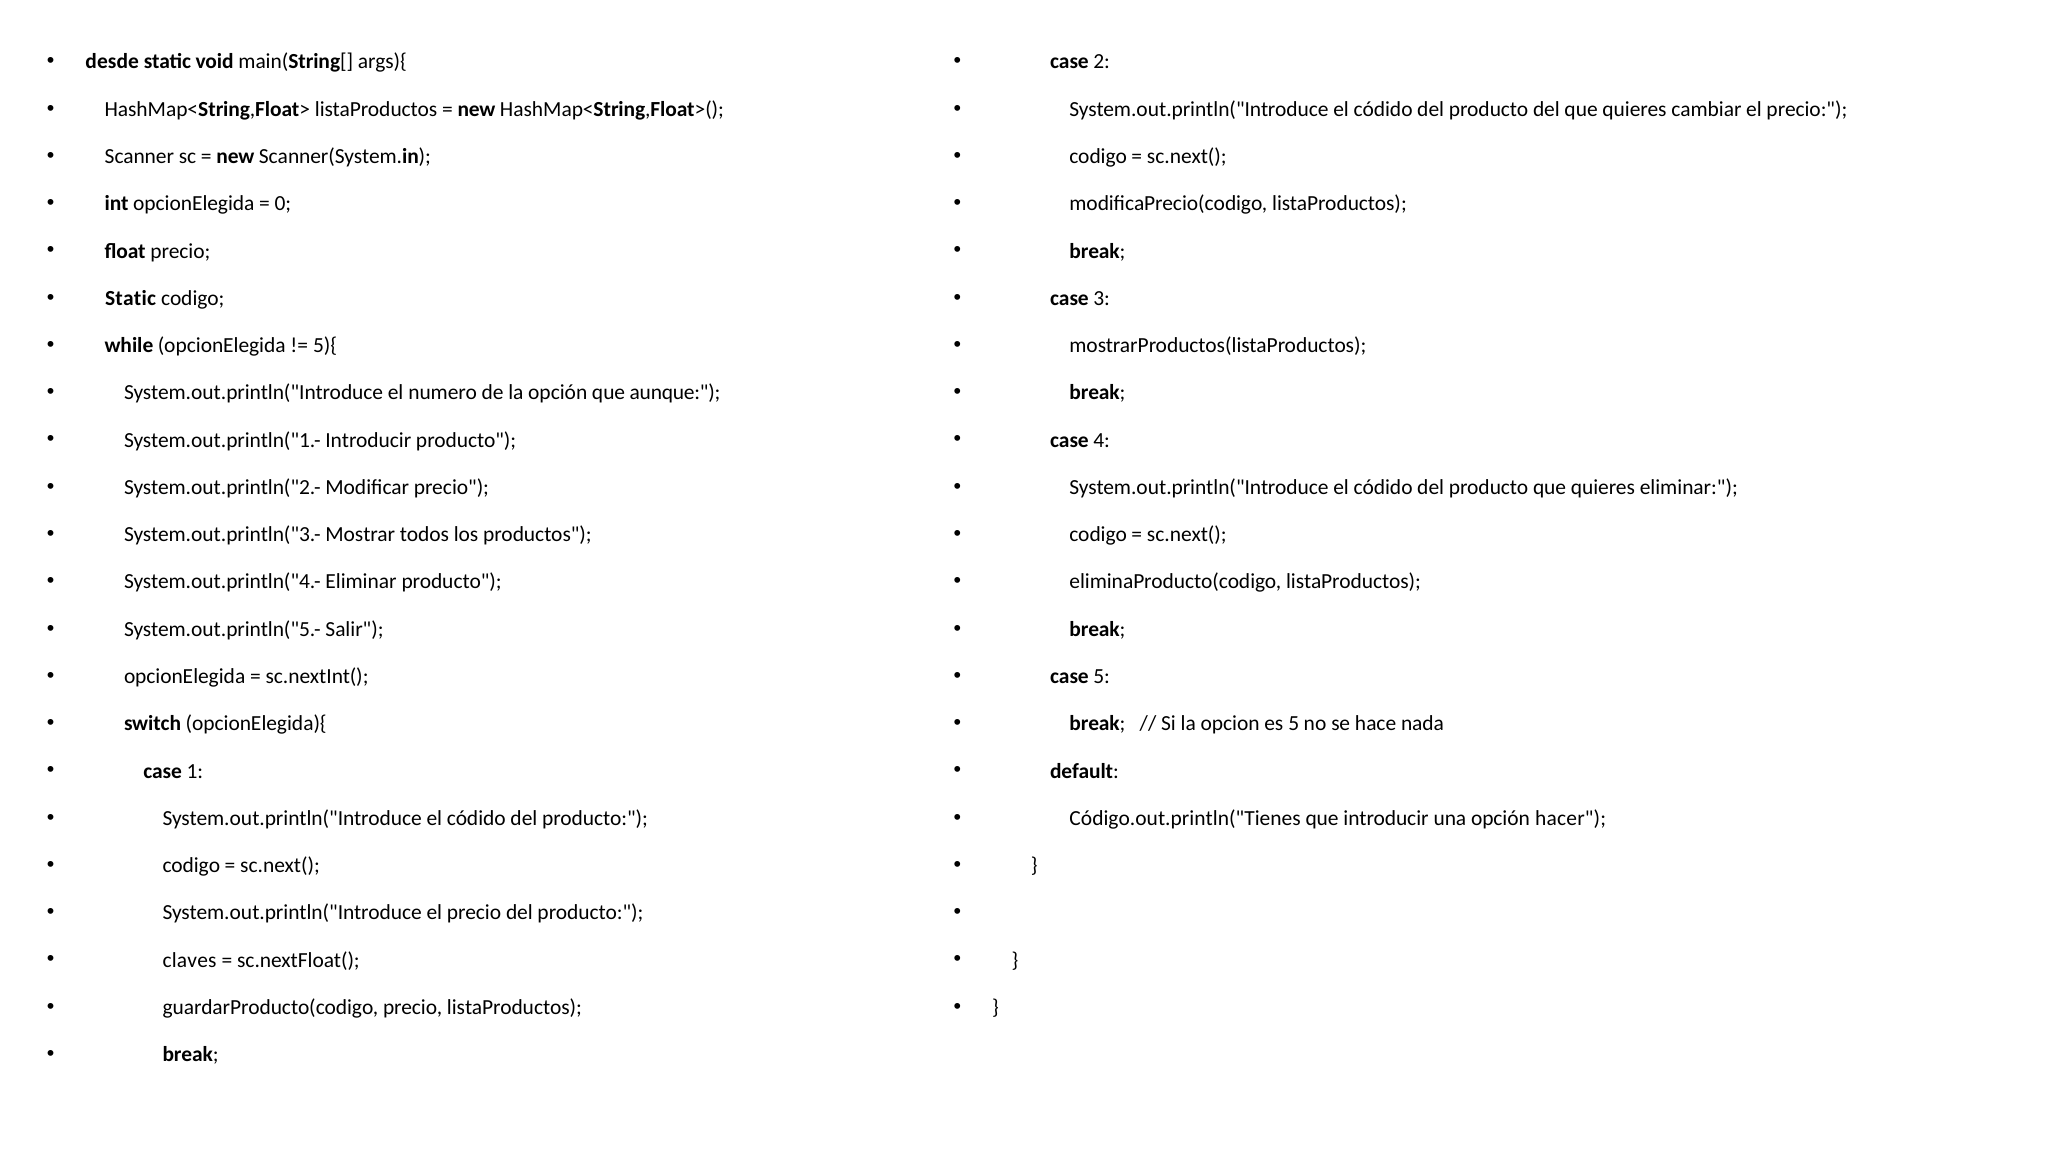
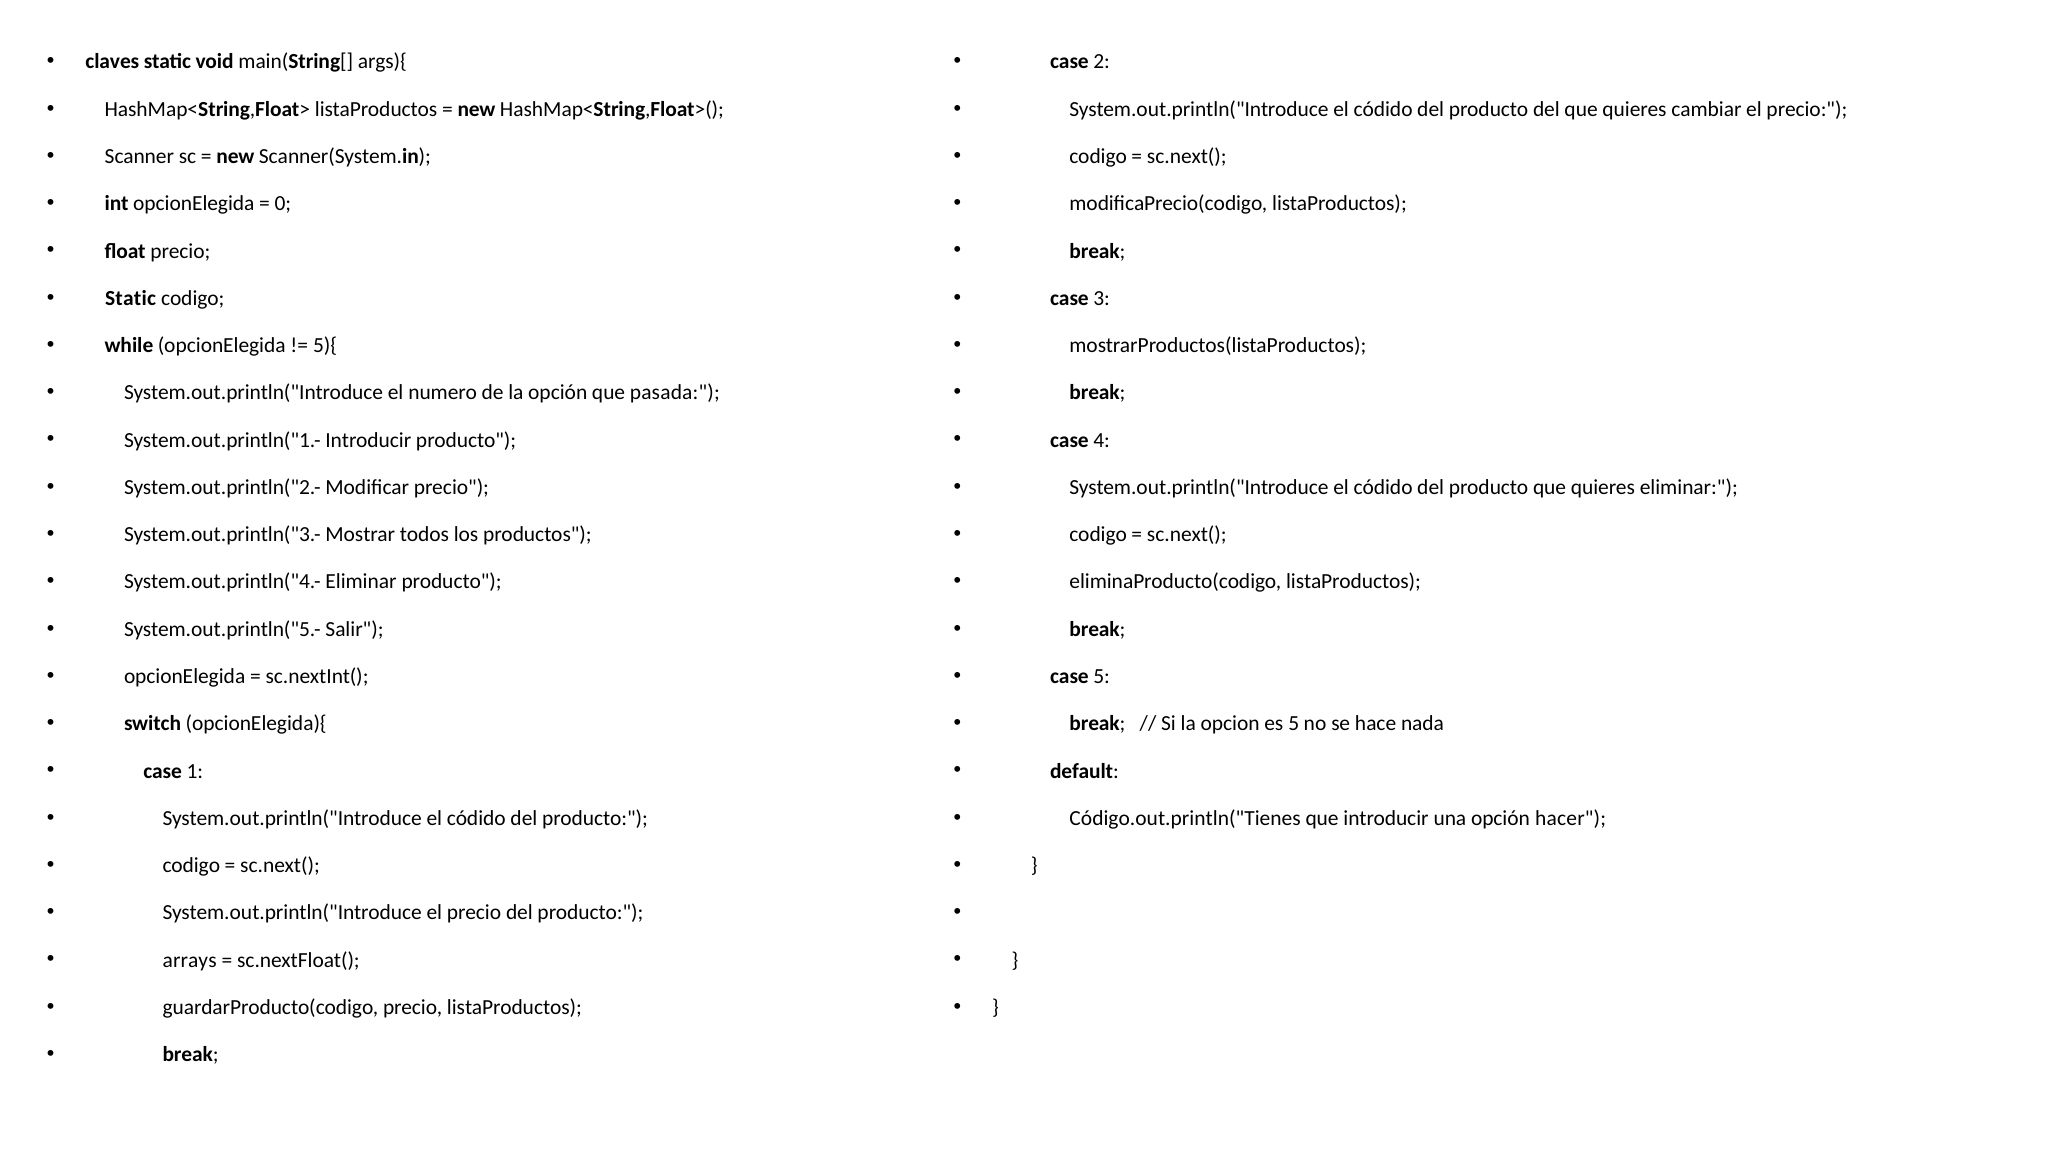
desde: desde -> claves (112, 62)
aunque: aunque -> pasada (675, 393)
claves: claves -> arrays (190, 960)
